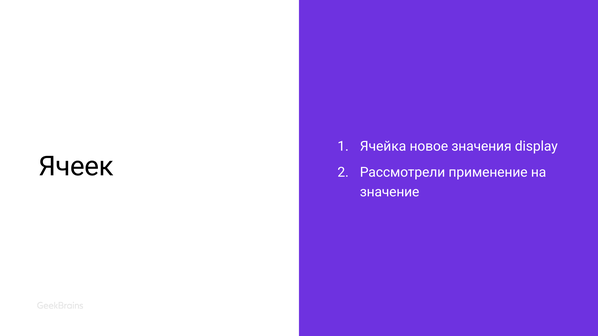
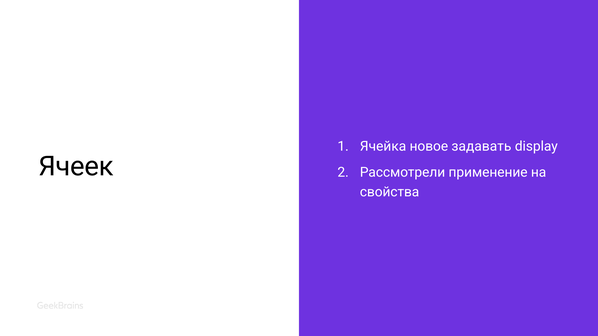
значения: значения -> задавать (481, 146)
значение: значение -> свойства (390, 192)
